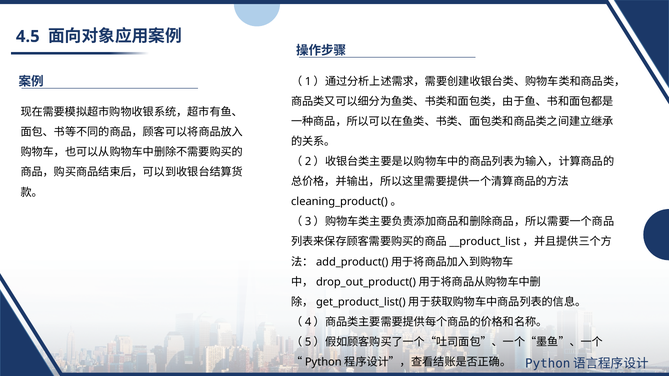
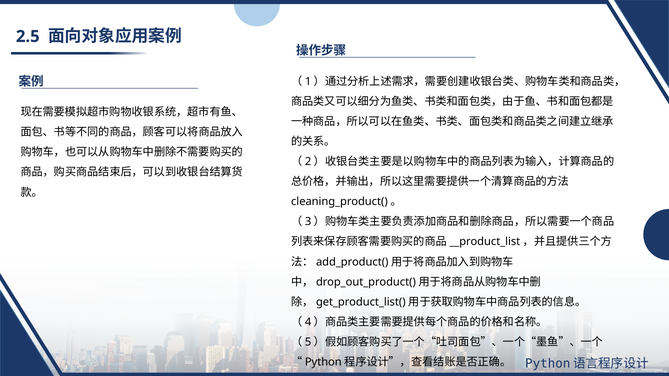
4.5: 4.5 -> 2.5 (28, 36)
